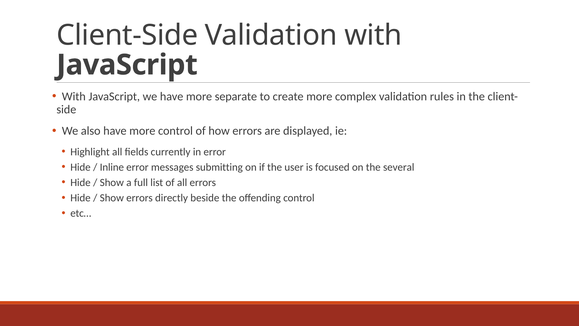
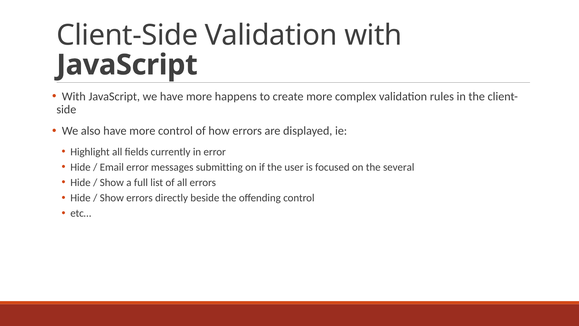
separate: separate -> happens (236, 96)
Inline: Inline -> Email (112, 167)
